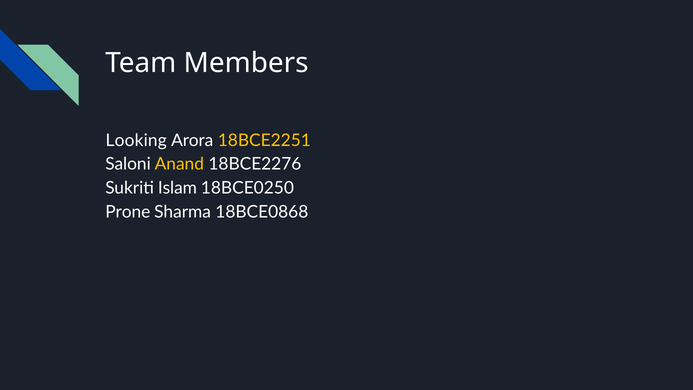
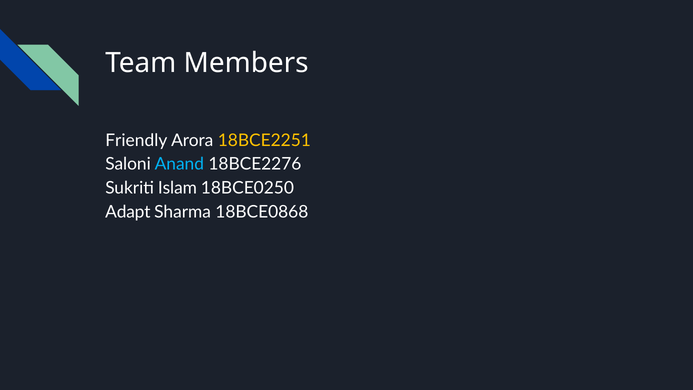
Looking: Looking -> Friendly (136, 140)
Anand colour: yellow -> light blue (179, 164)
Prone: Prone -> Adapt (128, 212)
